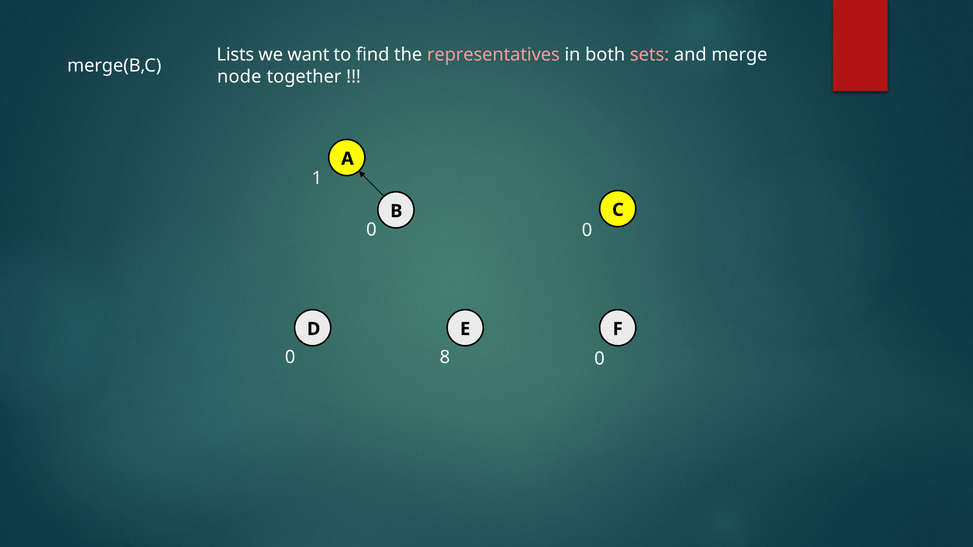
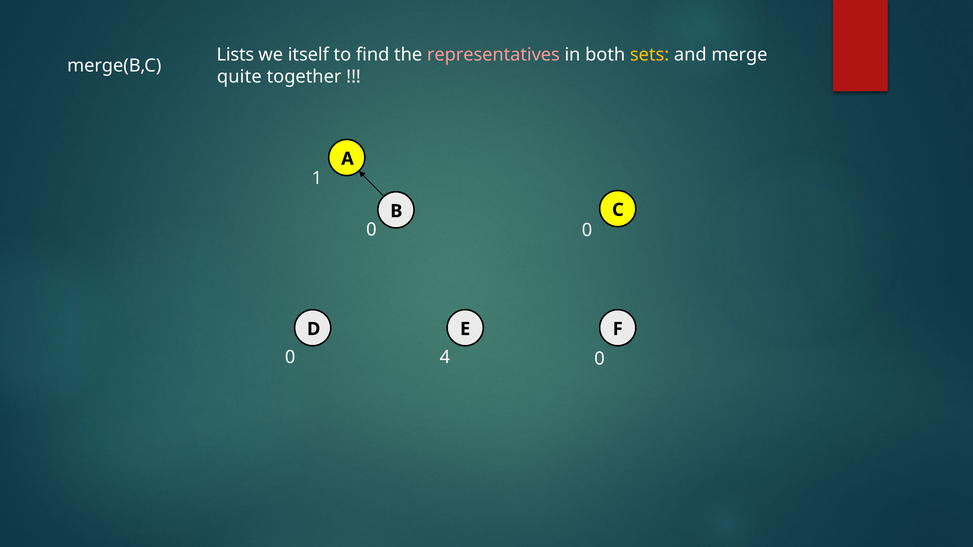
want: want -> itself (308, 55)
sets colour: pink -> yellow (650, 55)
node: node -> quite (239, 77)
8: 8 -> 4 (445, 357)
